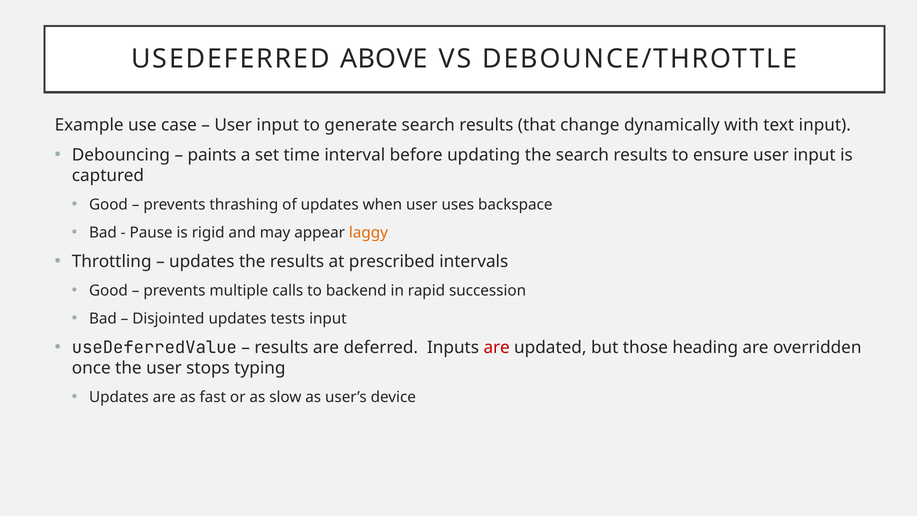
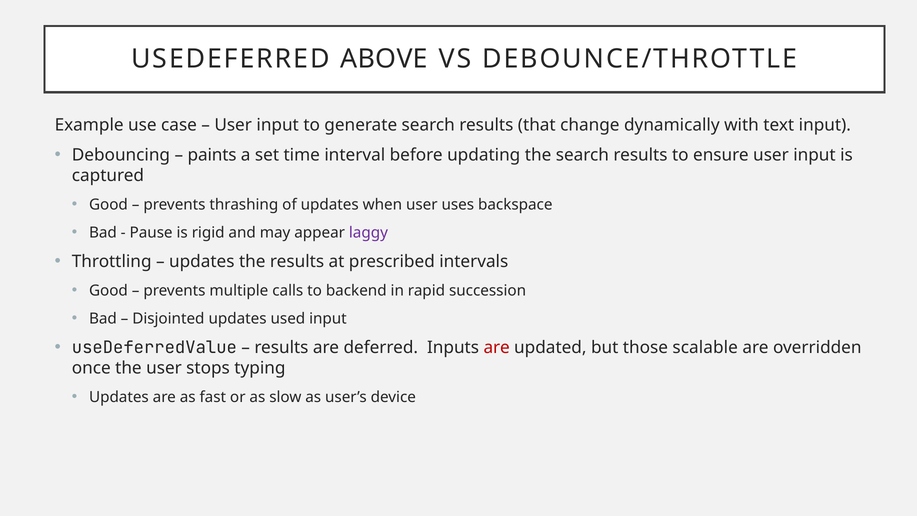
laggy colour: orange -> purple (368, 232)
tests: tests -> used (288, 318)
heading: heading -> scalable (705, 348)
